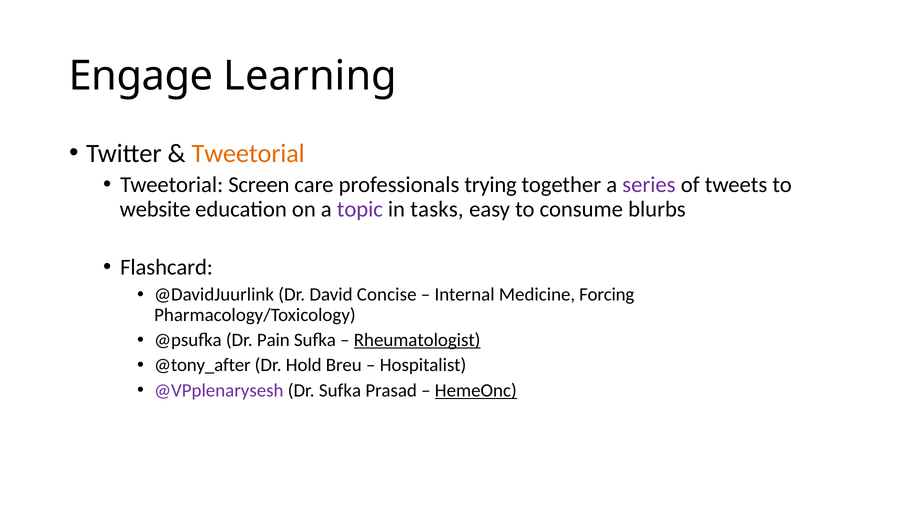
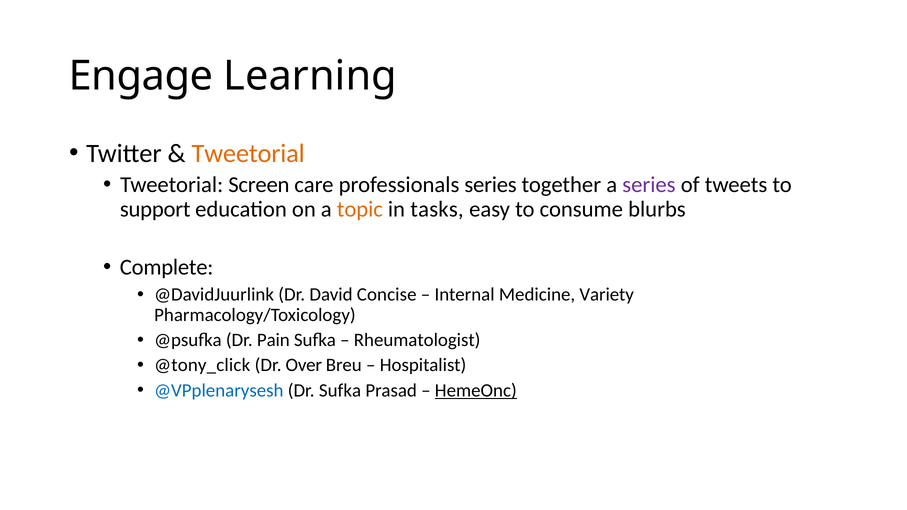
professionals trying: trying -> series (491, 185)
website: website -> support (155, 209)
topic colour: purple -> orange (360, 209)
Flashcard: Flashcard -> Complete (167, 267)
Forcing: Forcing -> Variety (607, 295)
Rheumatologist underline: present -> none (417, 340)
@tony_after: @tony_after -> @tony_click (202, 365)
Hold: Hold -> Over (304, 365)
@VPplenarysesh colour: purple -> blue (219, 390)
